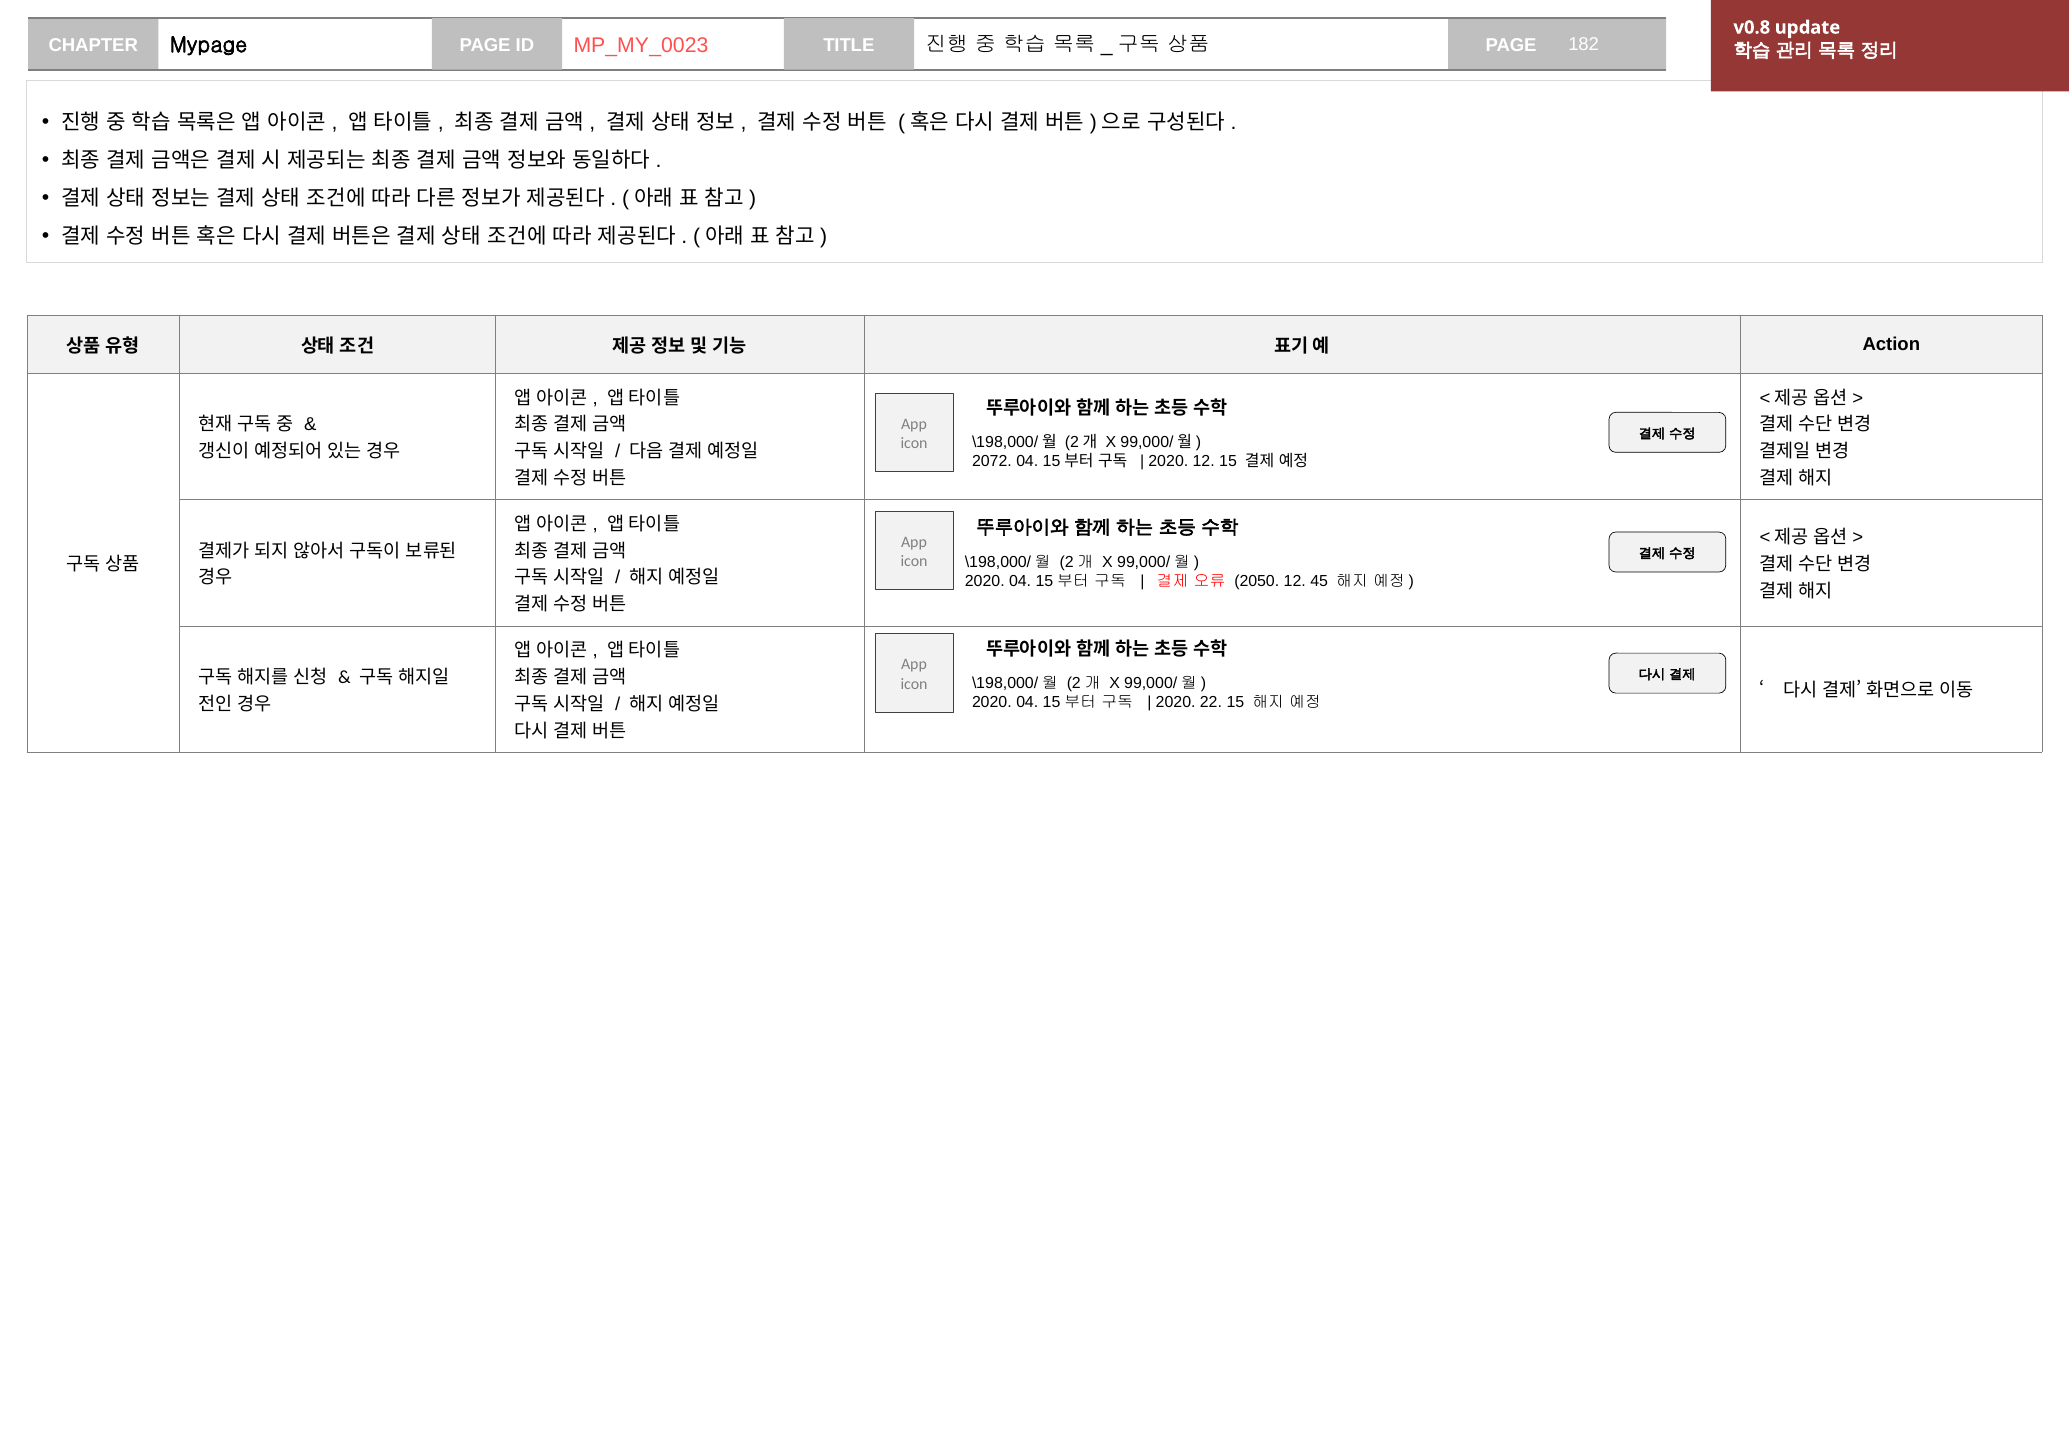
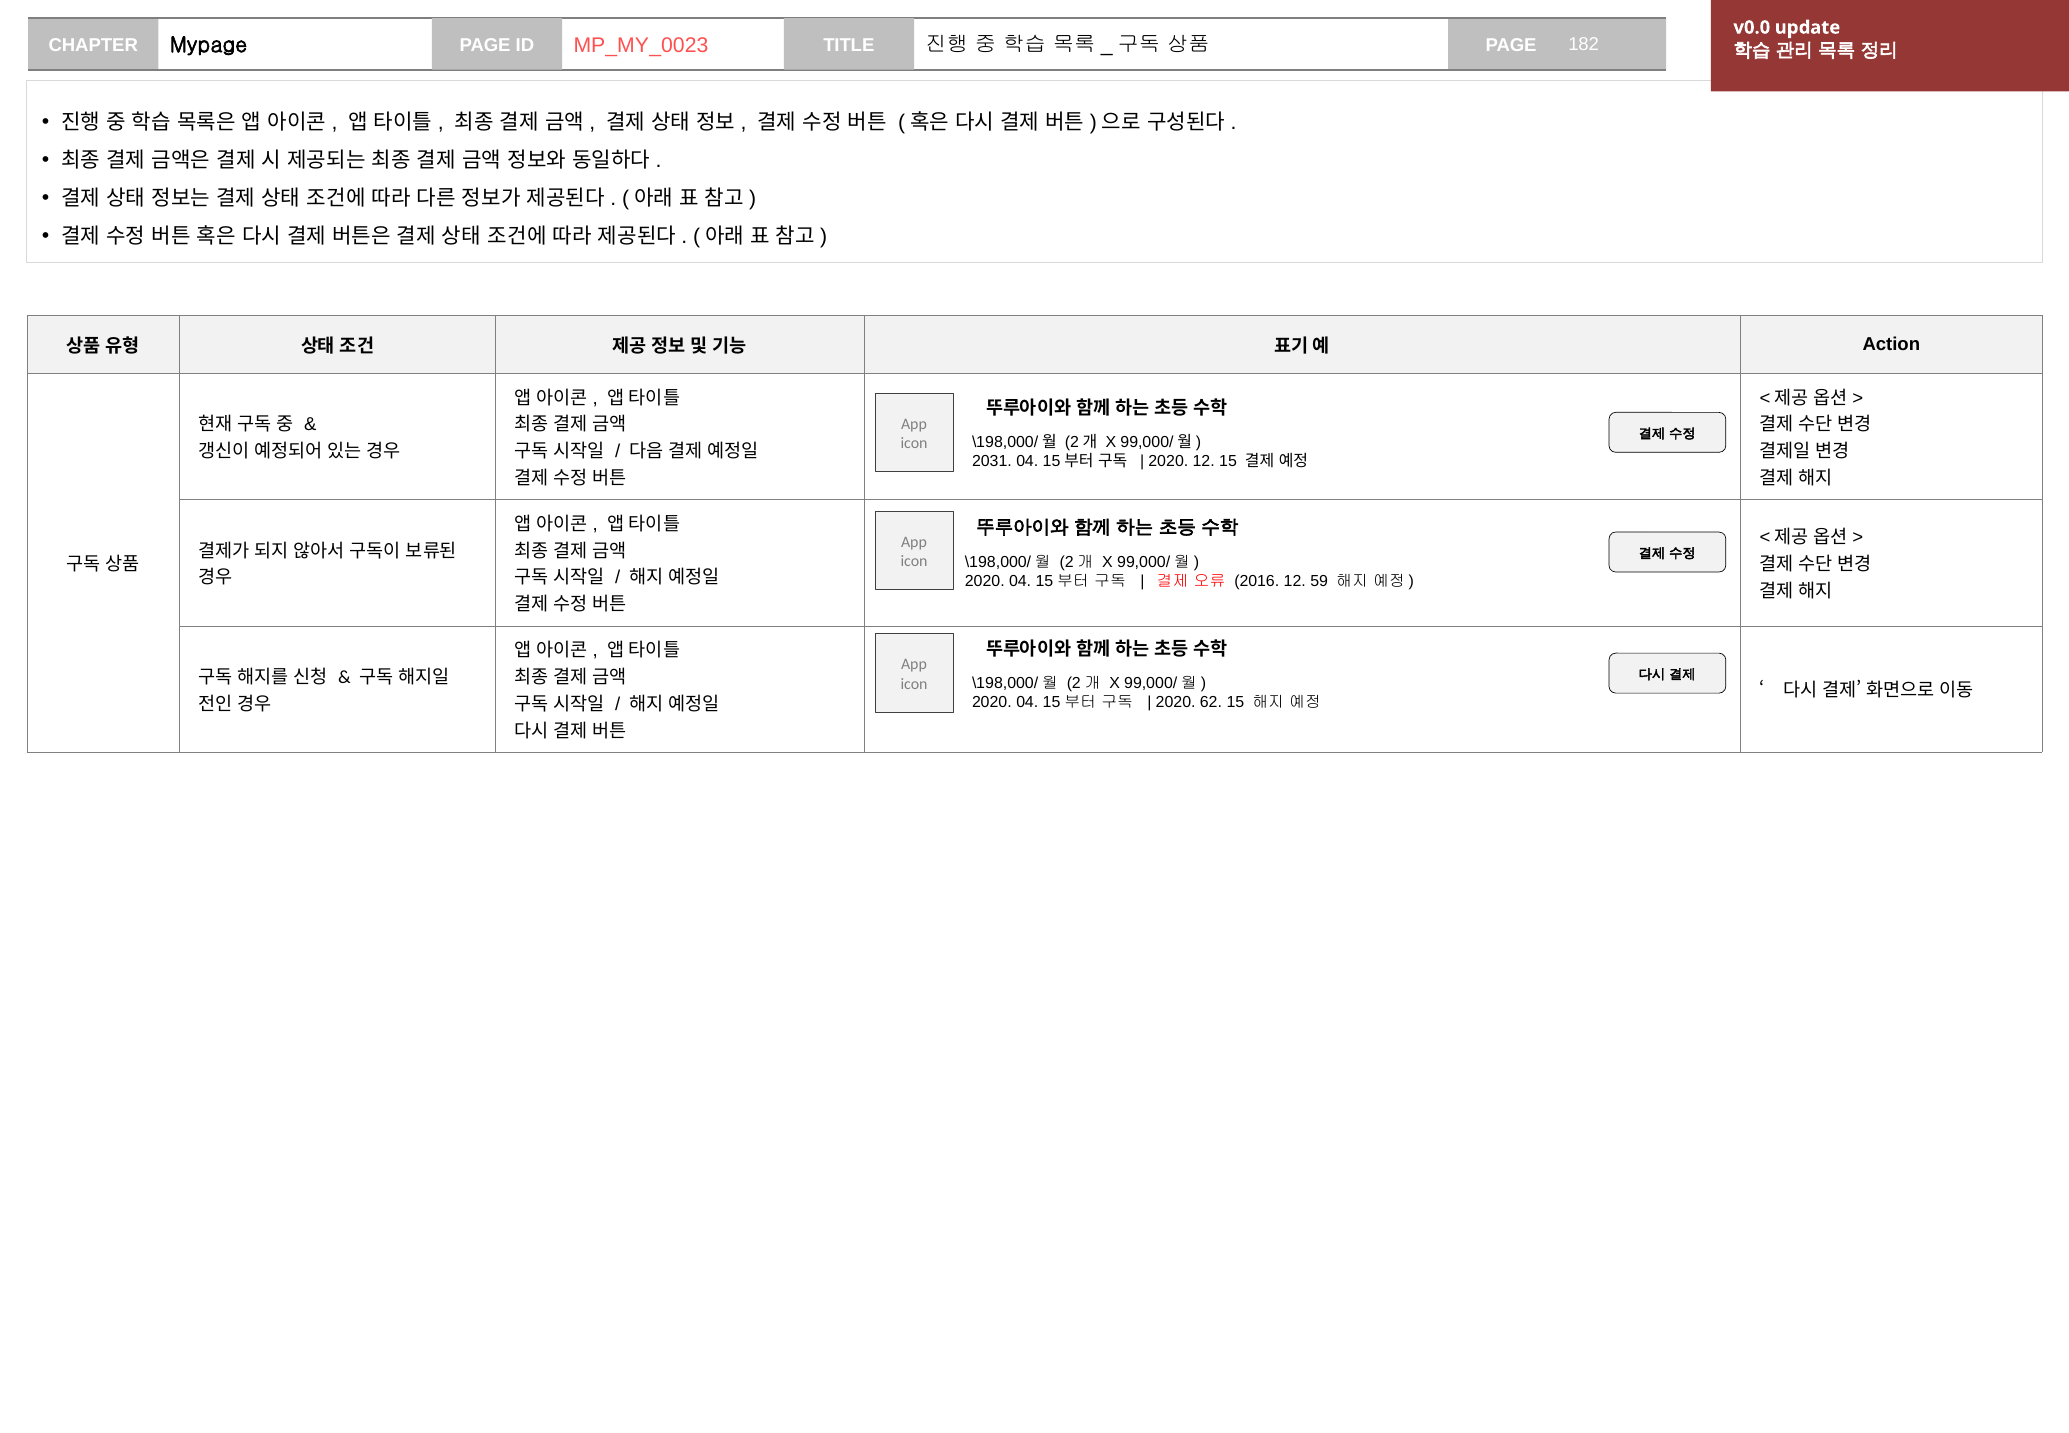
v0.8: v0.8 -> v0.0 (1752, 27)
2072: 2072 -> 2031 (992, 461)
2050: 2050 -> 2016 (1257, 581)
45: 45 -> 59 (1319, 581)
22: 22 -> 62 (1211, 702)
